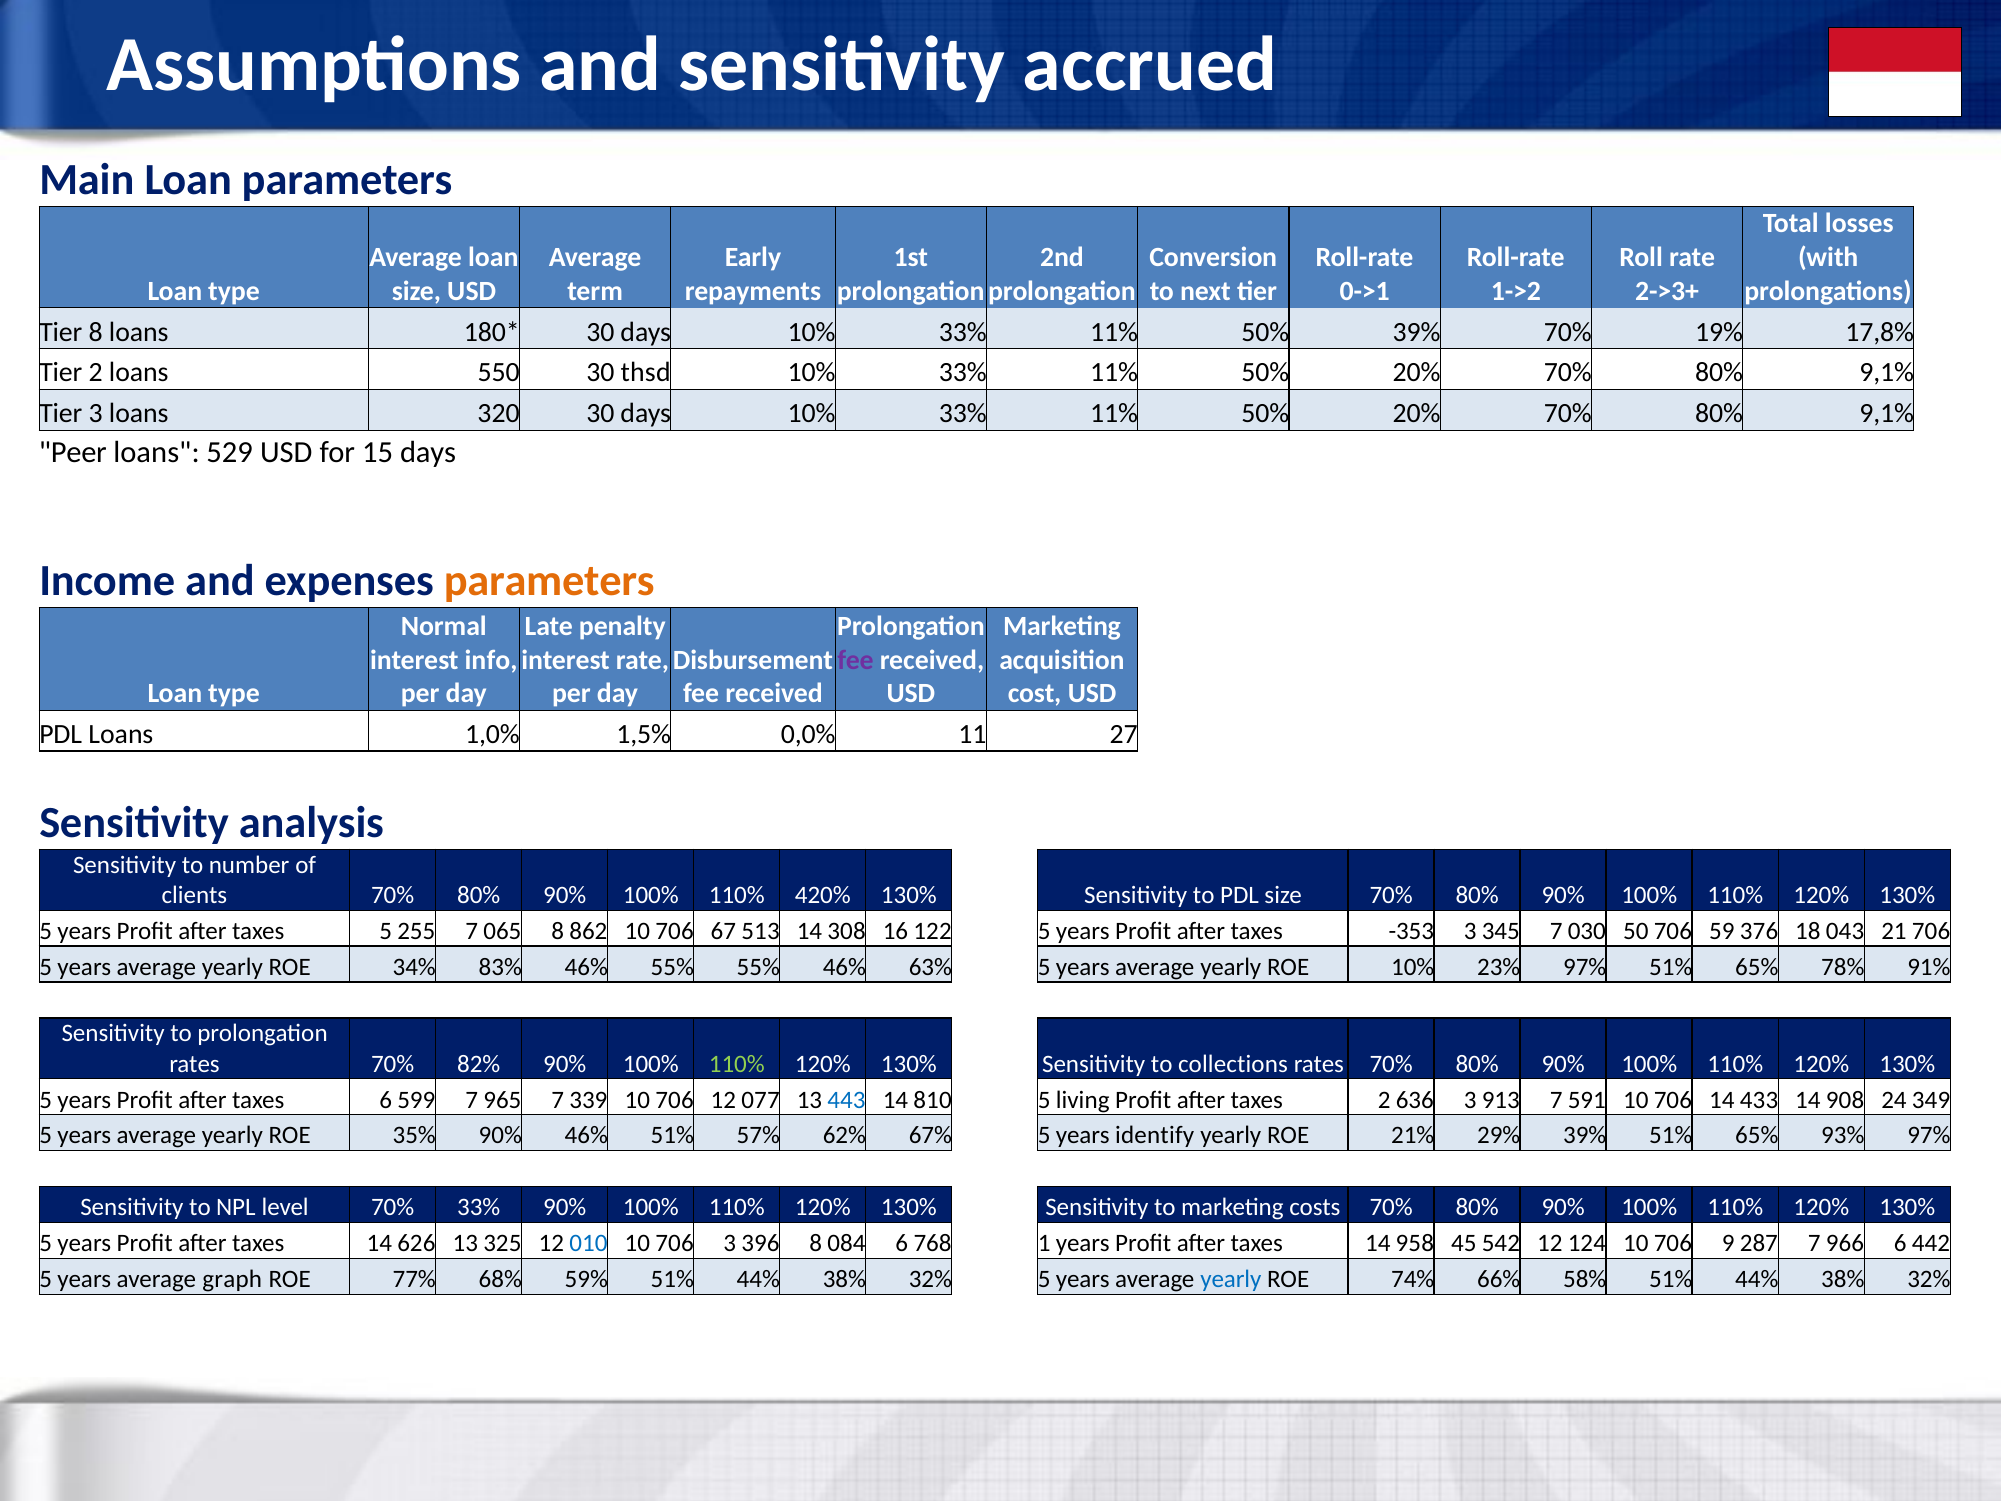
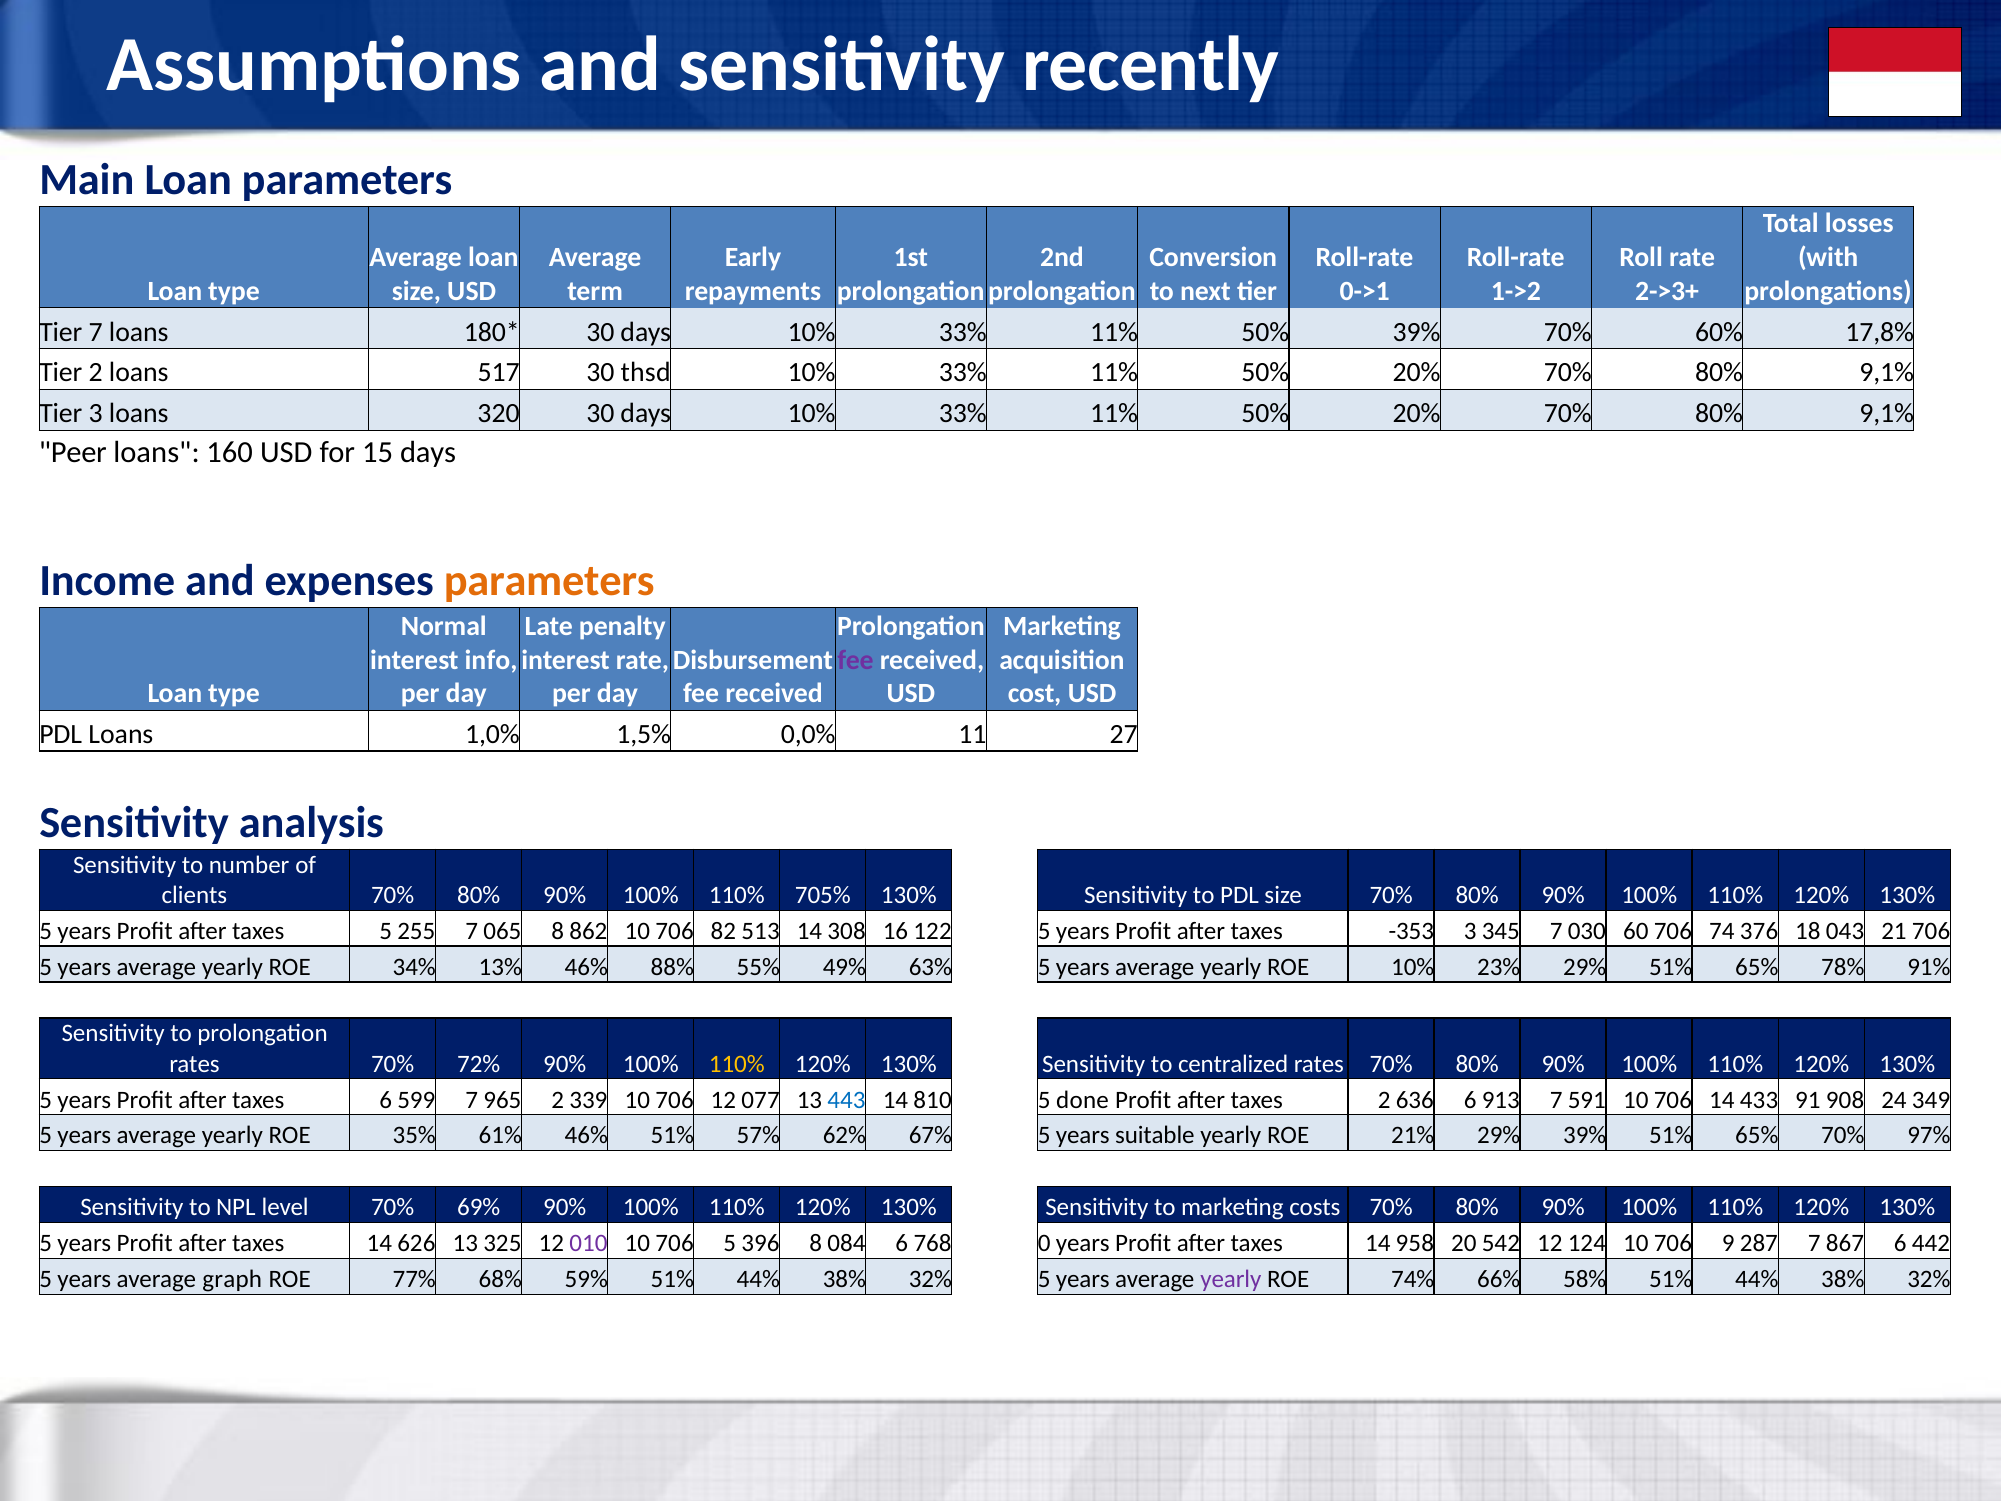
accrued: accrued -> recently (1151, 65)
Tier 8: 8 -> 7 (96, 332)
19%: 19% -> 60% (1719, 332)
550: 550 -> 517 (499, 373)
529: 529 -> 160 (230, 452)
420%: 420% -> 705% (823, 895)
67: 67 -> 82 (723, 931)
50: 50 -> 60 (1636, 931)
59: 59 -> 74 (1722, 931)
83%: 83% -> 13% (500, 967)
46% 55%: 55% -> 88% (672, 967)
55% 46%: 46% -> 49% (844, 967)
23% 97%: 97% -> 29% (1585, 967)
82%: 82% -> 72% (479, 1064)
110% colour: light green -> yellow (737, 1064)
collections: collections -> centralized (1233, 1064)
965 7: 7 -> 2 (558, 1100)
living: living -> done (1083, 1100)
636 3: 3 -> 6 (1470, 1100)
433 14: 14 -> 91 (1808, 1100)
35% 90%: 90% -> 61% (500, 1136)
identify: identify -> suitable (1155, 1136)
65% 93%: 93% -> 70% (1843, 1136)
70% 33%: 33% -> 69% (479, 1207)
010 colour: blue -> purple (588, 1243)
10 706 3: 3 -> 5 (730, 1243)
1: 1 -> 0 (1044, 1243)
45: 45 -> 20 (1464, 1243)
966: 966 -> 867 (1845, 1243)
yearly colour: blue -> purple (1231, 1279)
